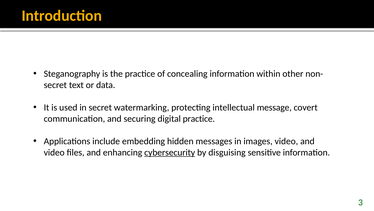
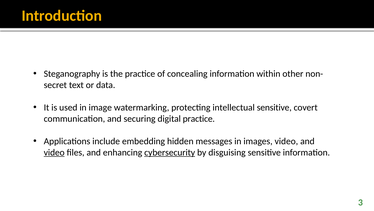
in secret: secret -> image (100, 107)
intellectual message: message -> sensitive (274, 107)
video underline: none -> present (54, 152)
